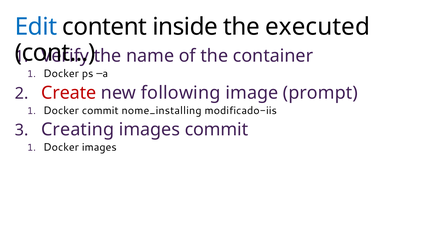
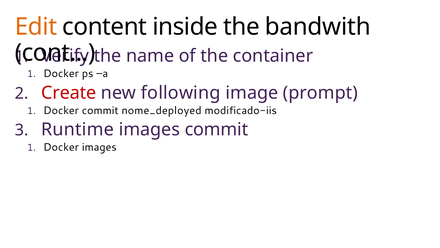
Edit colour: blue -> orange (36, 27)
executed: executed -> bandwith (318, 27)
nome_installing: nome_installing -> nome_deployed (162, 110)
Creating: Creating -> Runtime (78, 129)
